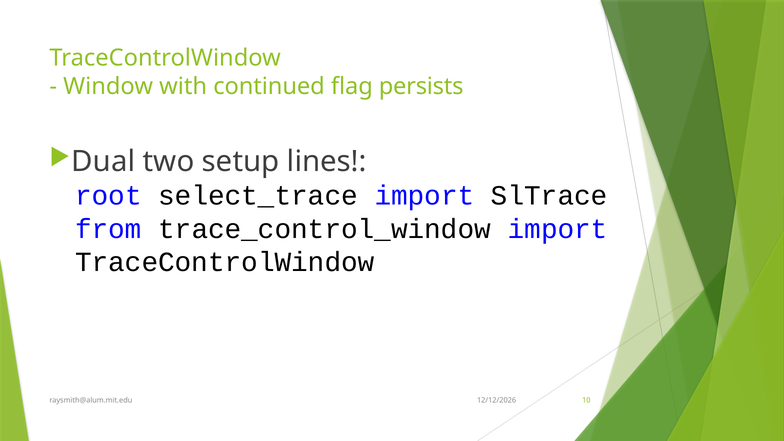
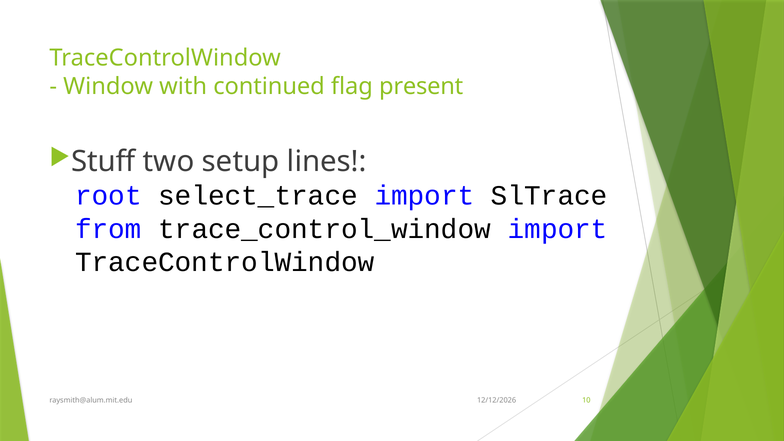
persists: persists -> present (421, 86)
Dual: Dual -> Stuff (103, 162)
